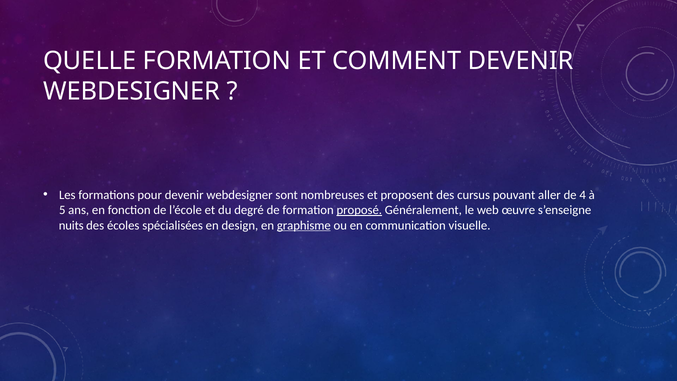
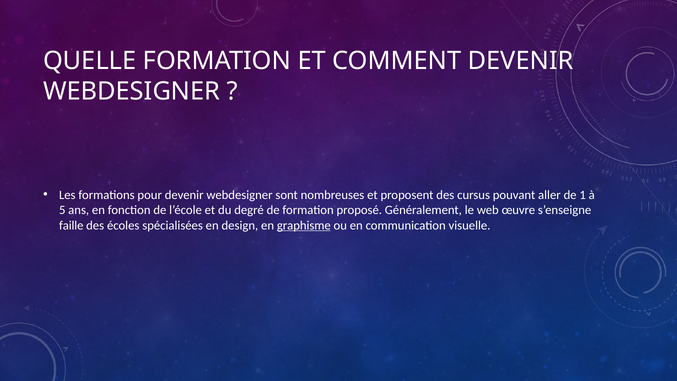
4: 4 -> 1 (583, 195)
proposé underline: present -> none (359, 210)
nuits: nuits -> faille (71, 225)
